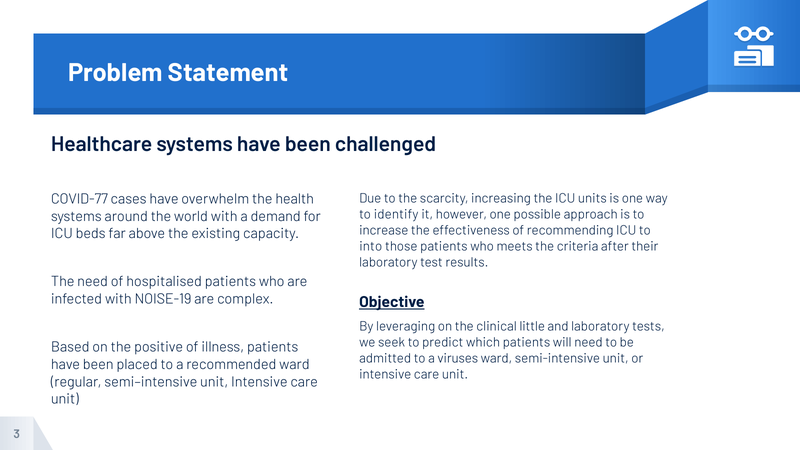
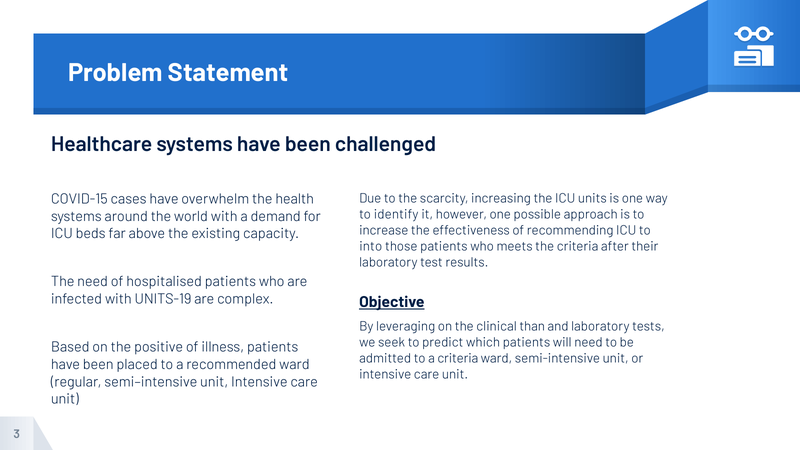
COVID-77: COVID-77 -> COVID-15 (79, 199)
NOISE-19: NOISE-19 -> UNITS-19 (163, 299)
little: little -> than (532, 326)
a viruses: viruses -> criteria (458, 358)
